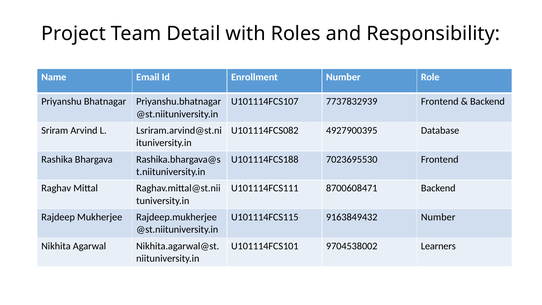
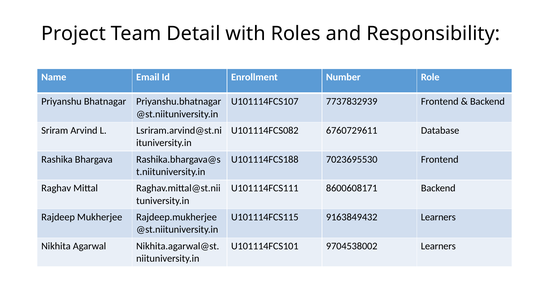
4927900395: 4927900395 -> 6760729611 (352, 130)
8700608471: 8700608471 -> 8600608171 (352, 188)
9163849432 Number: Number -> Learners (438, 217)
